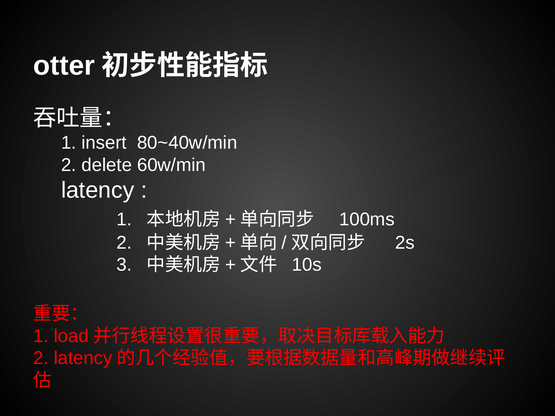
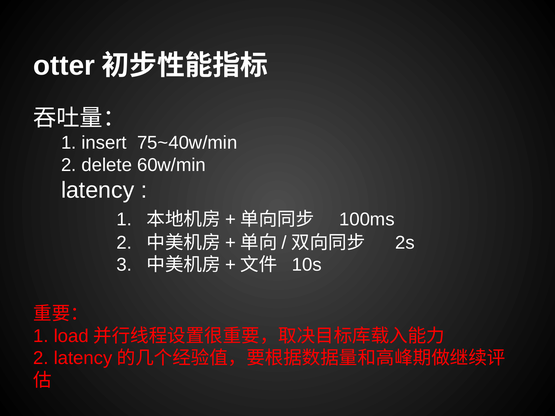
80~40w/min: 80~40w/min -> 75~40w/min (187, 143)
